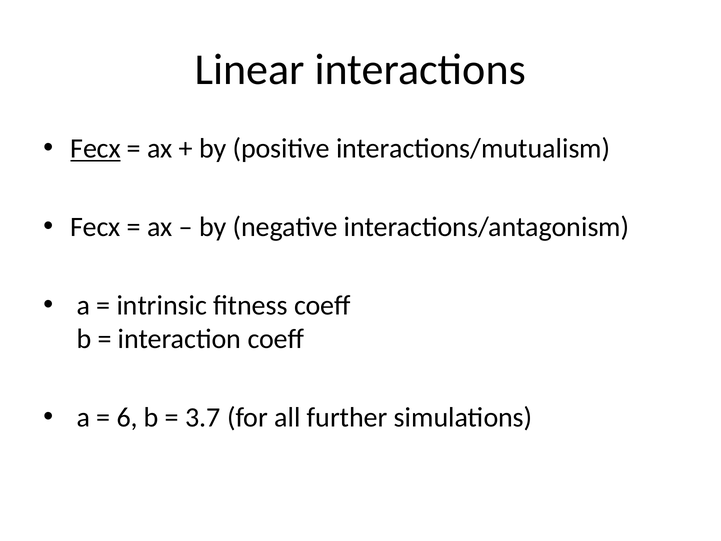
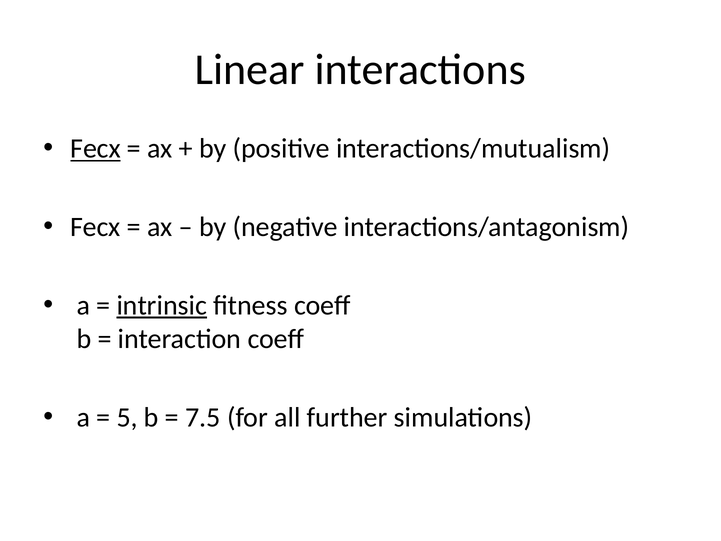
intrinsic underline: none -> present (162, 305)
6: 6 -> 5 (127, 417)
3.7: 3.7 -> 7.5 (203, 417)
